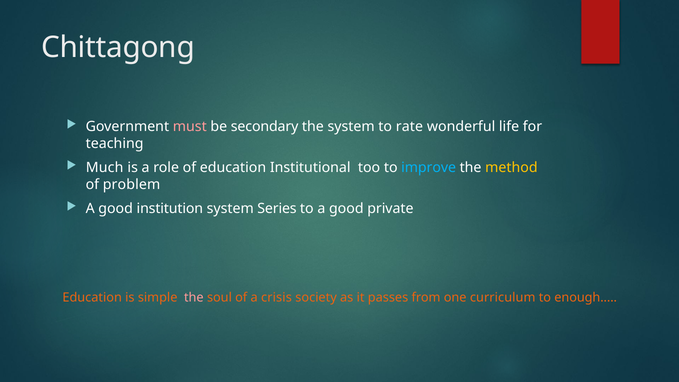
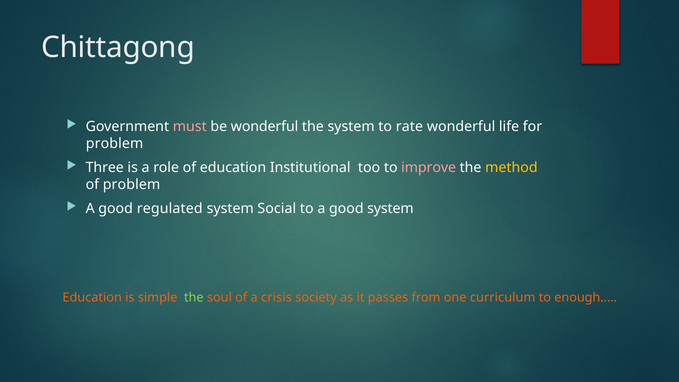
be secondary: secondary -> wonderful (265, 126)
teaching: teaching -> problem (115, 143)
Much: Much -> Three (105, 167)
improve colour: light blue -> pink (429, 167)
institution: institution -> regulated (170, 208)
Series: Series -> Social (277, 208)
good private: private -> system (390, 208)
the colour: pink -> light green (194, 298)
